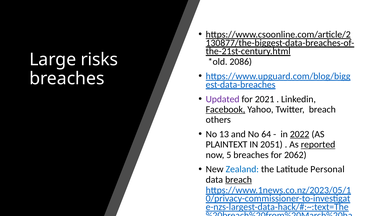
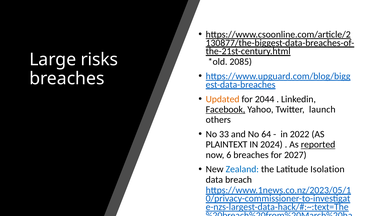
2086: 2086 -> 2085 (241, 62)
Updated colour: purple -> orange (223, 99)
2021: 2021 -> 2044 (265, 99)
Twitter breach: breach -> launch (322, 109)
13: 13 -> 33 (224, 134)
2022 underline: present -> none (300, 134)
2051: 2051 -> 2024 (271, 145)
5: 5 -> 6 (229, 155)
2062: 2062 -> 2027 (295, 155)
Personal: Personal -> Isolation (327, 169)
breach underline: present -> none (239, 180)
